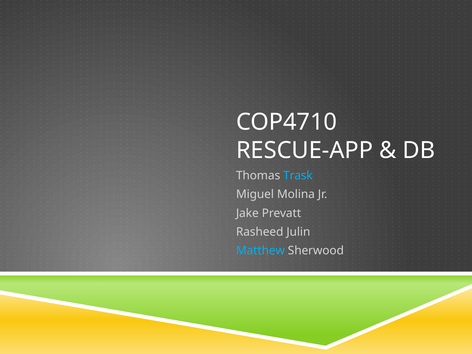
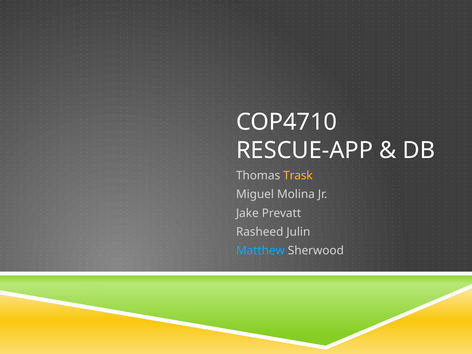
Trask colour: light blue -> yellow (298, 176)
